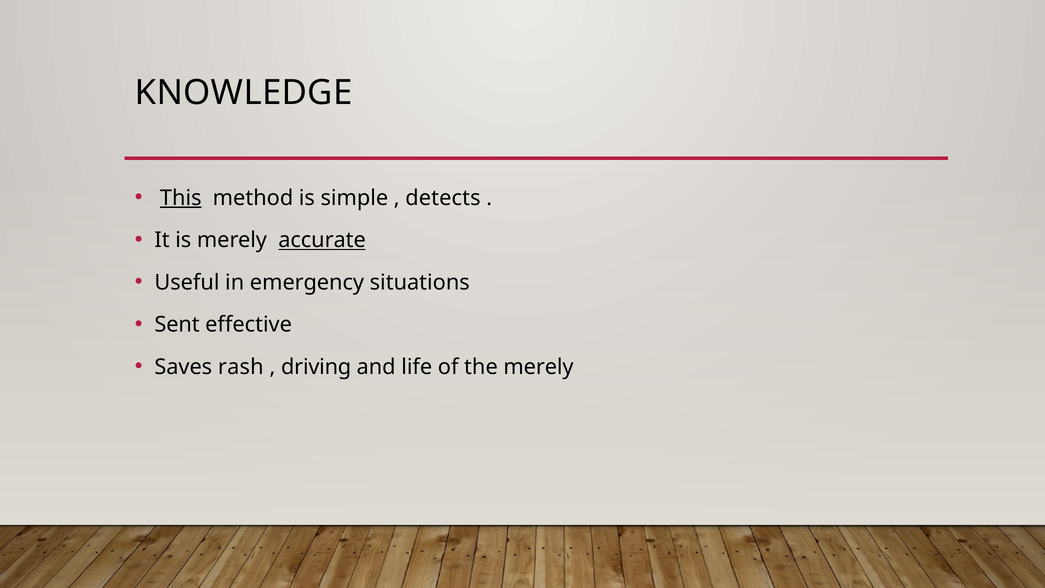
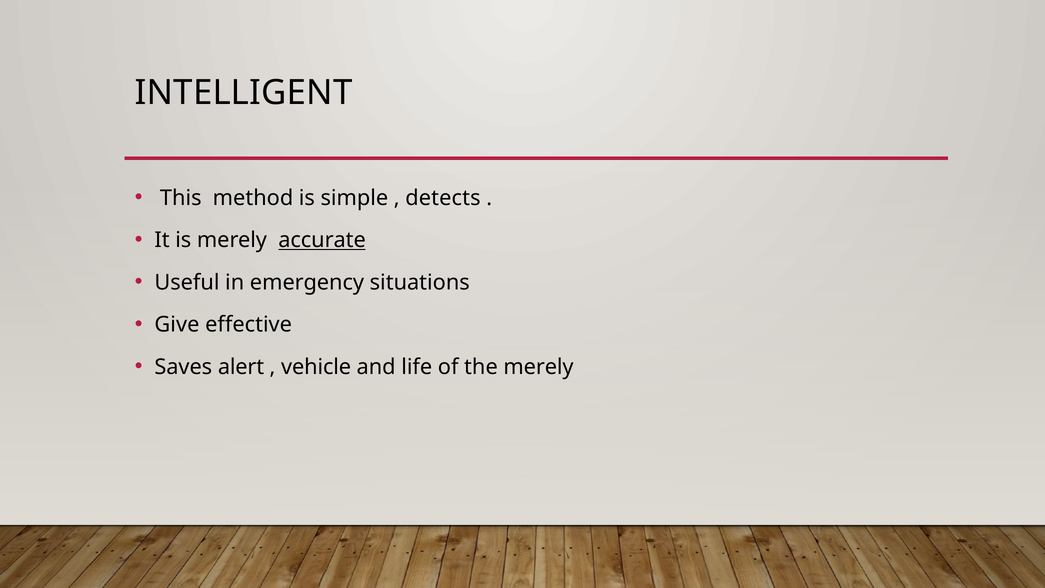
KNOWLEDGE: KNOWLEDGE -> INTELLIGENT (244, 93)
This underline: present -> none (181, 198)
Sent: Sent -> Give (177, 325)
rash: rash -> alert (241, 367)
driving: driving -> vehicle (316, 367)
